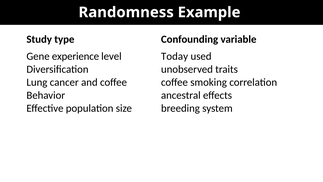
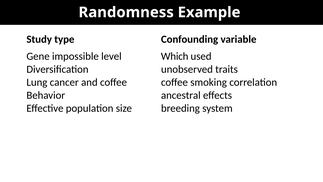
experience: experience -> impossible (75, 56)
Today: Today -> Which (175, 56)
